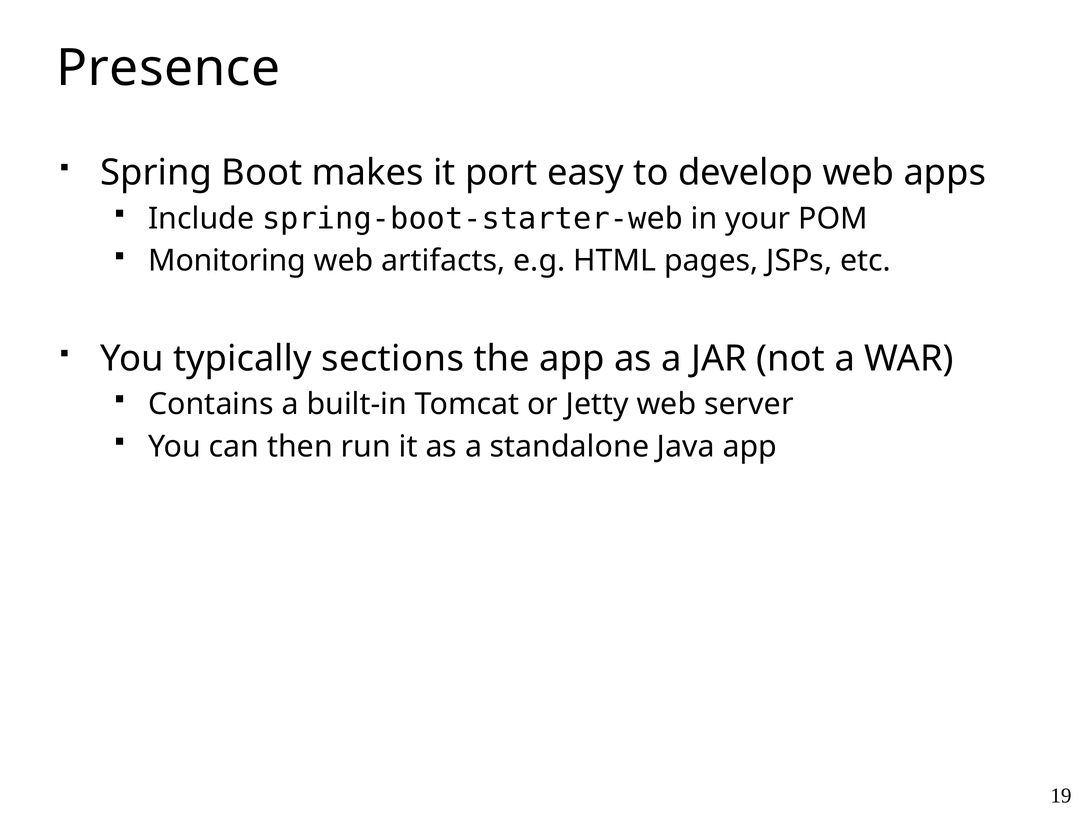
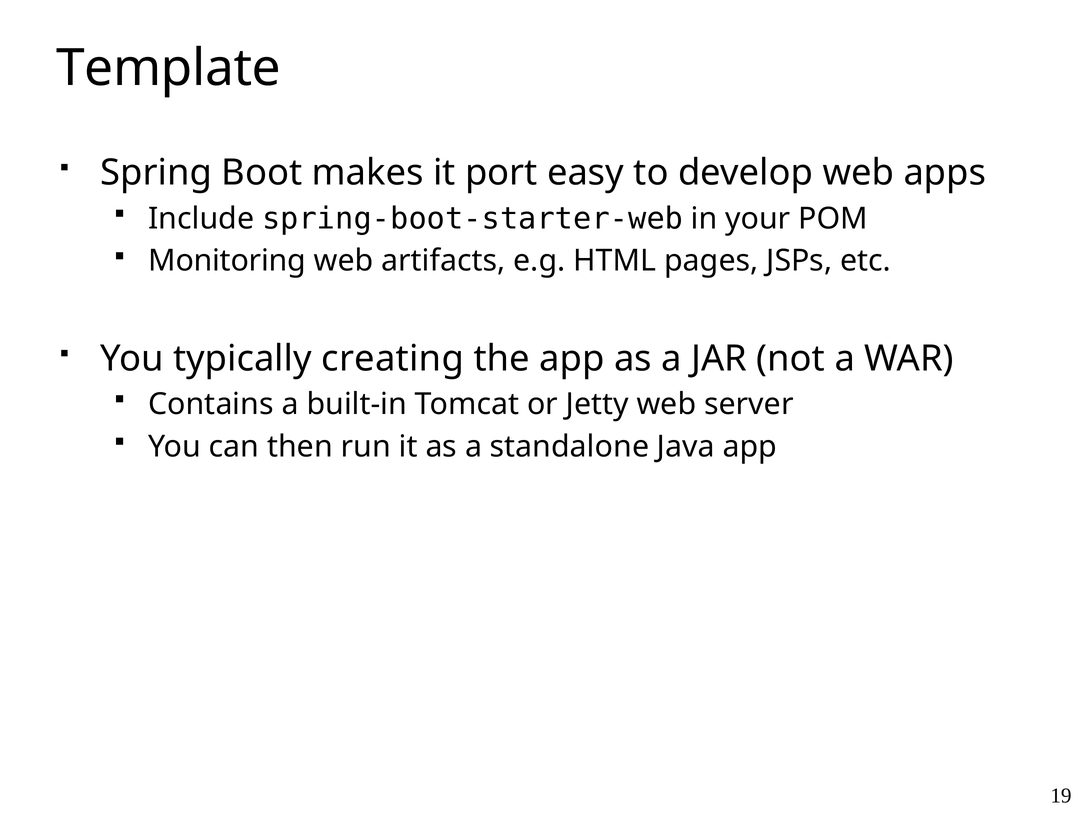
Presence: Presence -> Template (169, 68)
sections: sections -> creating (393, 358)
